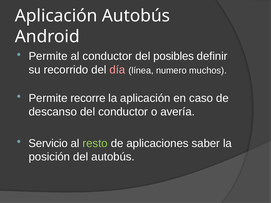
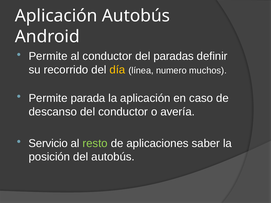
posibles: posibles -> paradas (174, 56)
día colour: pink -> yellow (117, 70)
recorre: recorre -> parada (88, 98)
